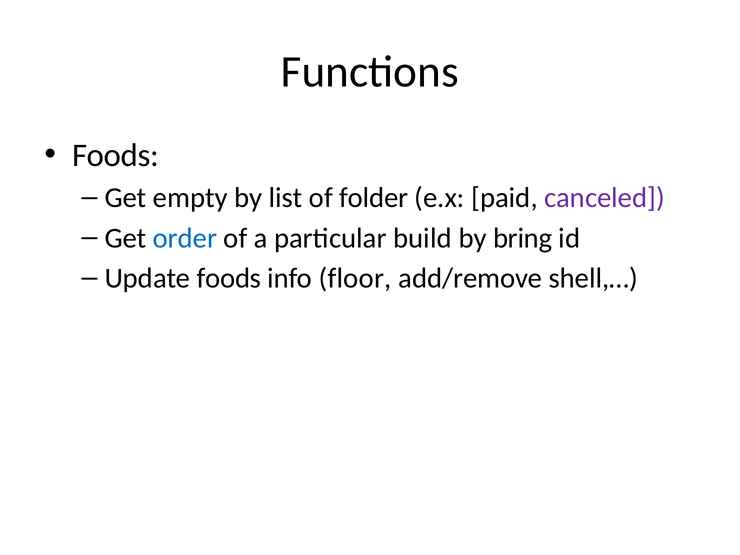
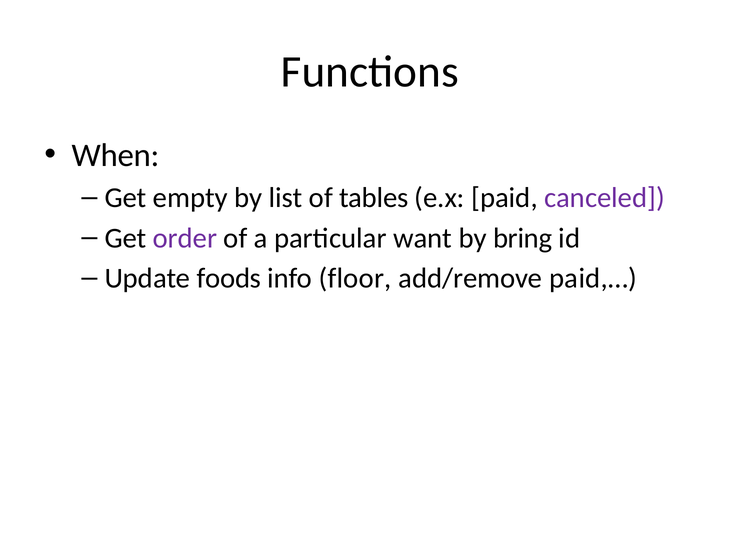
Foods: Foods -> When (116, 155)
folder: folder -> tables (374, 198)
order colour: blue -> purple (185, 238)
build: build -> want (423, 238)
shell,…: shell,… -> paid,… (593, 278)
